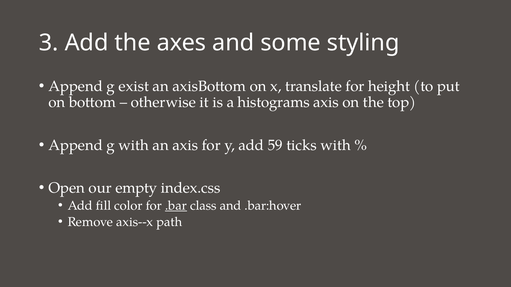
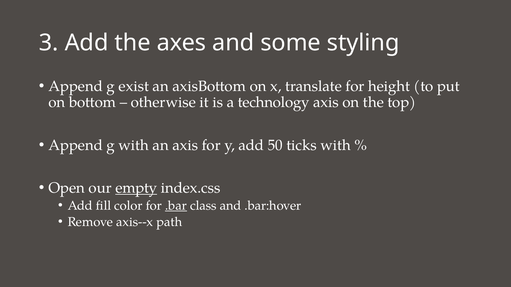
histograms: histograms -> technology (274, 102)
59: 59 -> 50 (275, 145)
empty underline: none -> present (136, 188)
